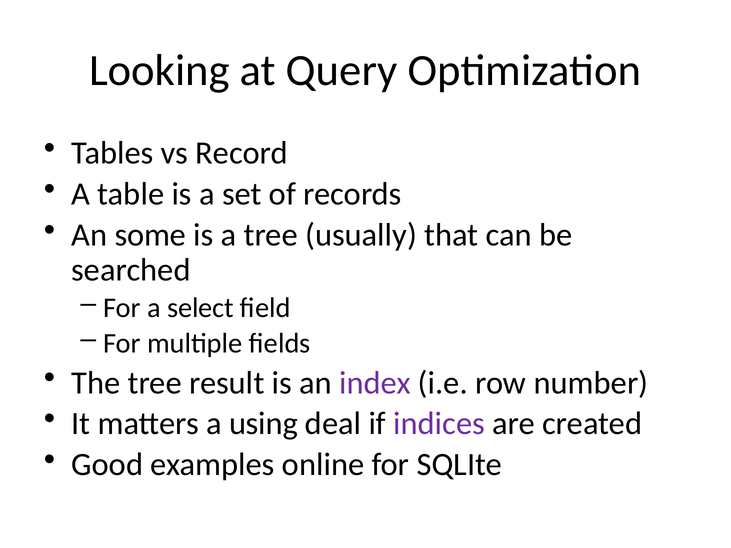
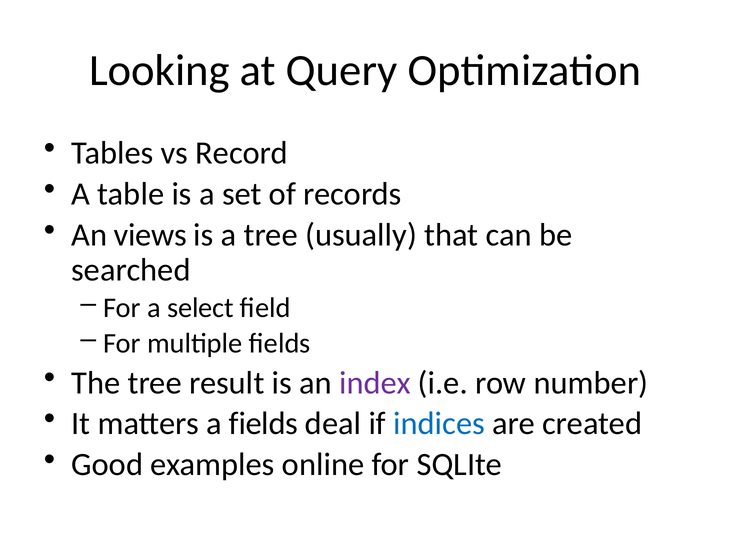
some: some -> views (150, 235)
a using: using -> fields (263, 424)
indices colour: purple -> blue (439, 424)
